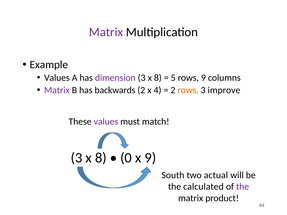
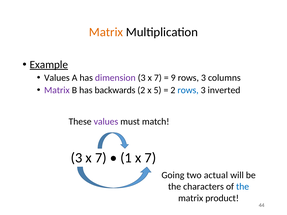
Matrix colour: purple -> orange (106, 32)
Example underline: none -> present (49, 65)
8: 8 -> 7 (158, 78)
5: 5 -> 9 (173, 78)
9: 9 -> 3 (203, 78)
4: 4 -> 5 (158, 90)
rows colour: orange -> blue (188, 90)
improve: improve -> inverted (224, 90)
8: 8 -> 7 (101, 158)
0: 0 -> 1 (126, 158)
9: 9 -> 7 (150, 158)
South: South -> Going (173, 175)
calculated: calculated -> characters (204, 187)
the colour: purple -> blue (243, 187)
